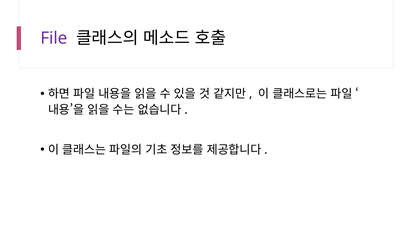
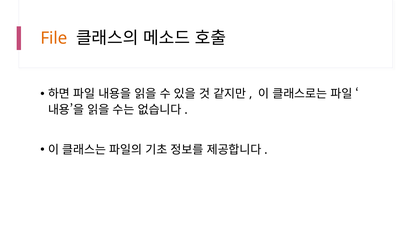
File colour: purple -> orange (54, 38)
